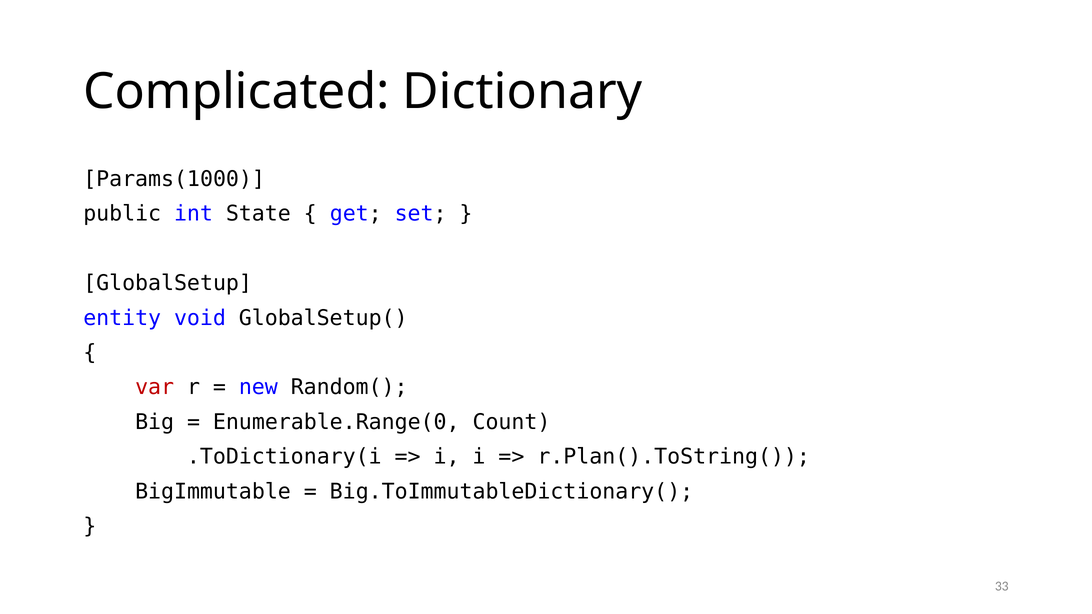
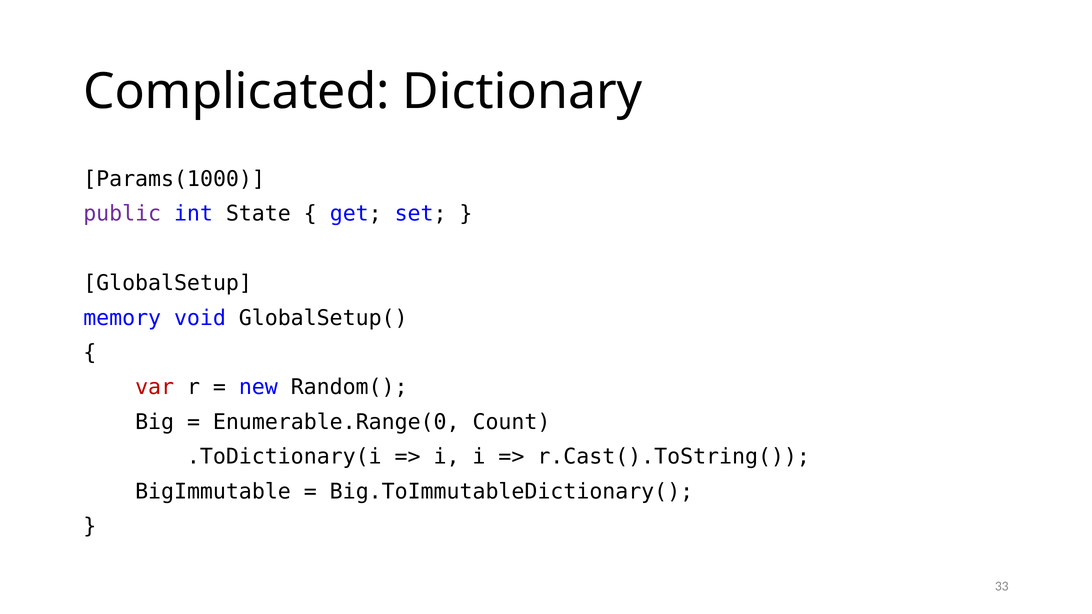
public colour: black -> purple (122, 214)
entity: entity -> memory (122, 318)
r.Plan().ToString(: r.Plan().ToString( -> r.Cast().ToString( (674, 457)
